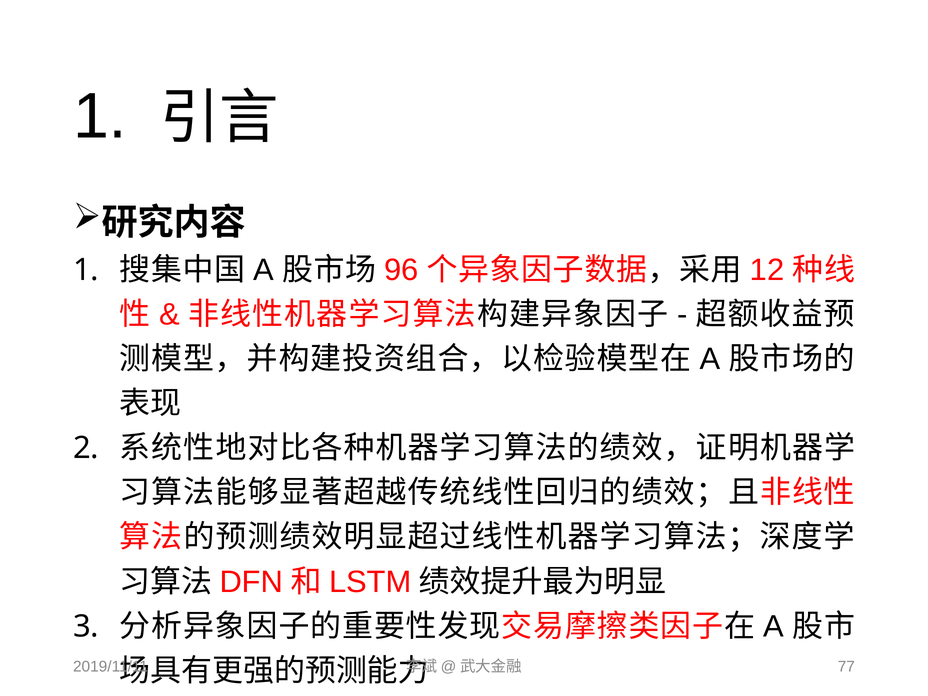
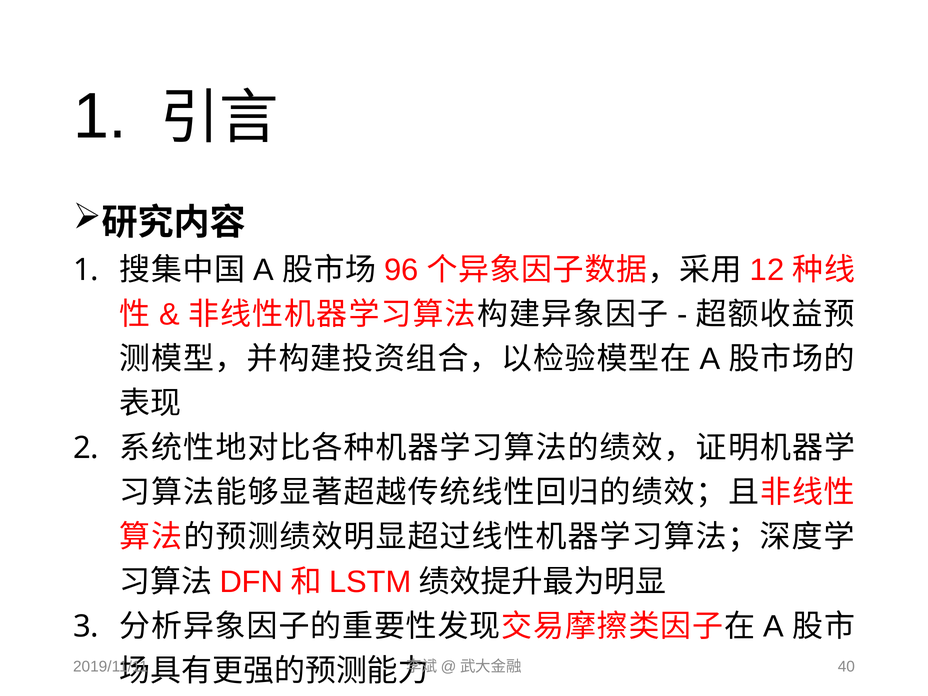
77: 77 -> 40 (846, 667)
